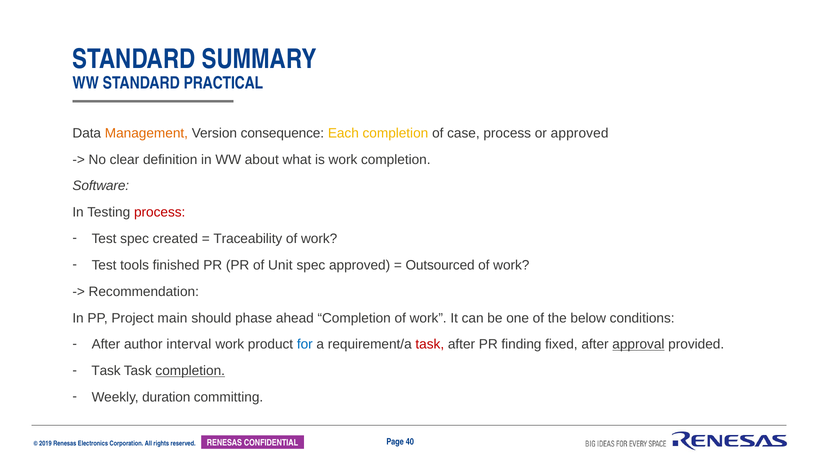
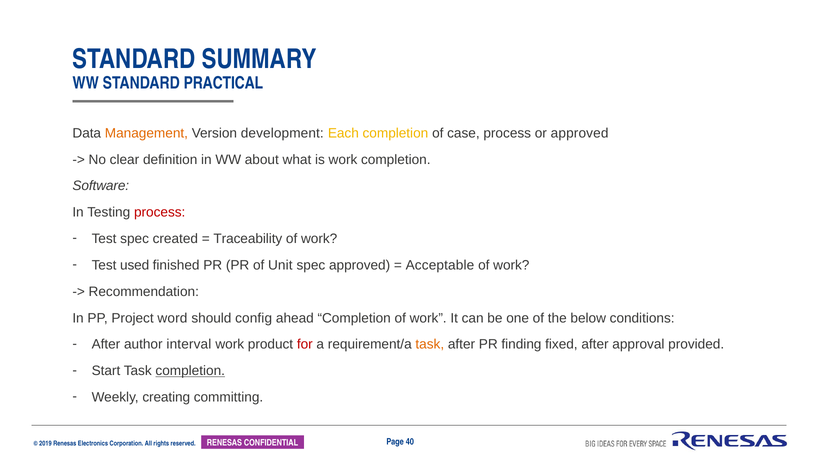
consequence: consequence -> development (282, 133)
tools: tools -> used (135, 265)
Outsourced: Outsourced -> Acceptable (440, 265)
main: main -> word (172, 318)
phase: phase -> config (254, 318)
for colour: blue -> red (305, 345)
task colour: red -> orange (430, 345)
approval underline: present -> none (638, 345)
Task: Task -> Start (106, 371)
duration: duration -> creating (166, 397)
